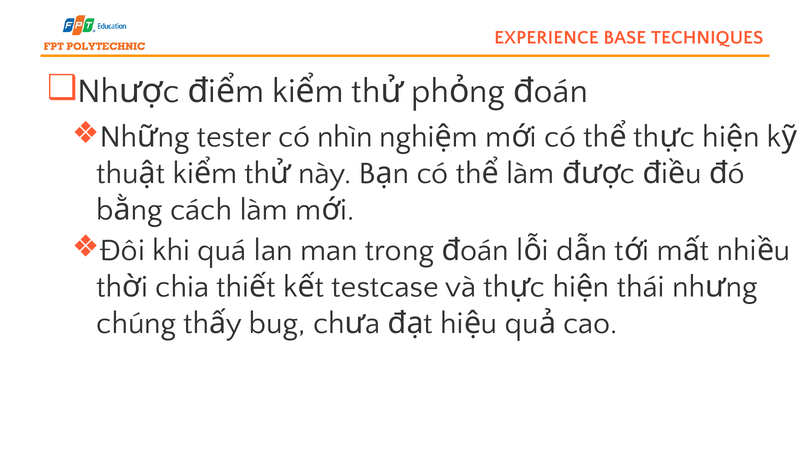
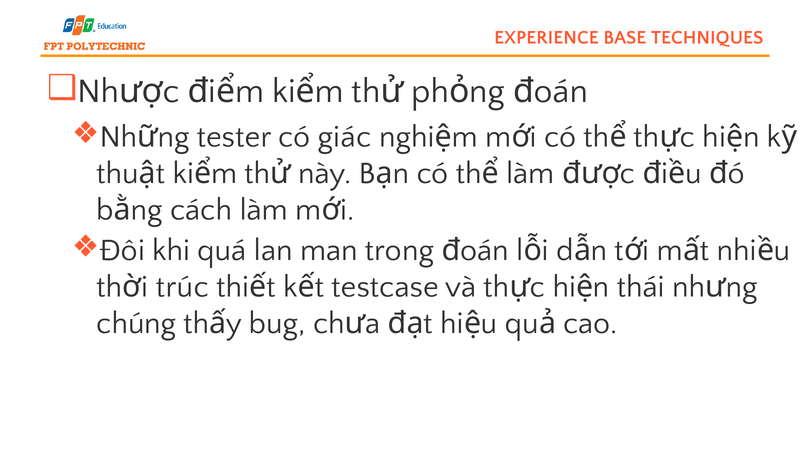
nhìn: nhìn -> giác (345, 136)
chia: chia -> trúc (182, 286)
